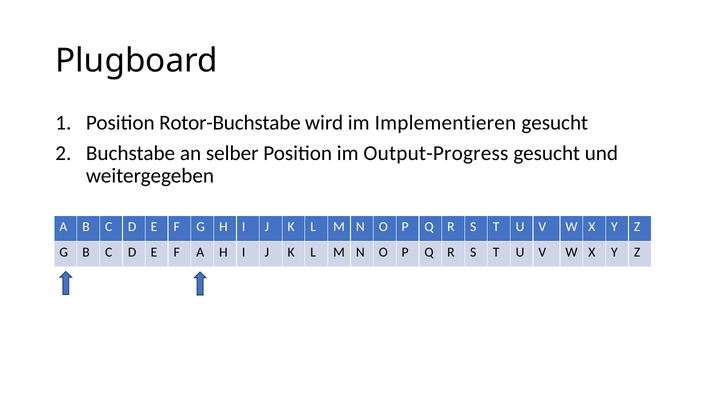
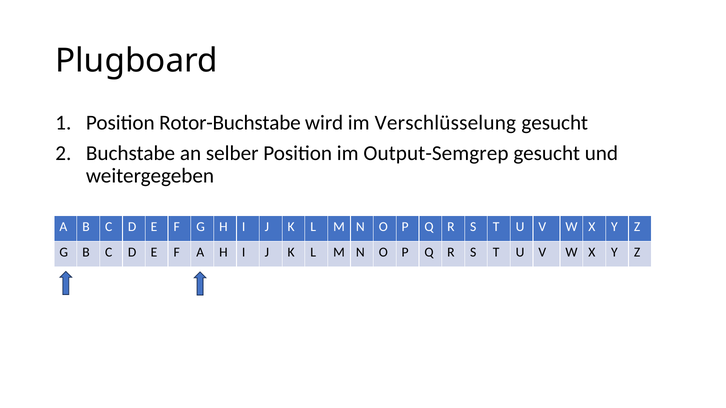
Implementieren: Implementieren -> Verschlüsselung (445, 123)
Output-Progress: Output-Progress -> Output-Semgrep (436, 153)
